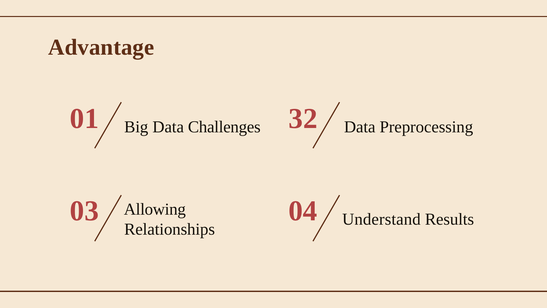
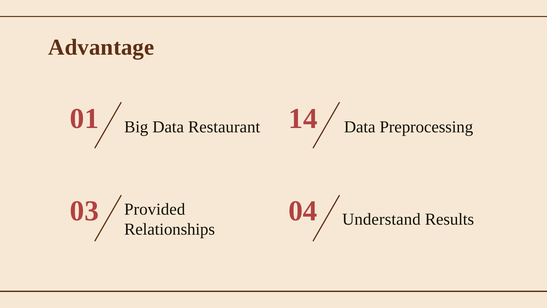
32: 32 -> 14 (303, 118)
Challenges: Challenges -> Restaurant (224, 127)
Allowing: Allowing -> Provided (155, 209)
